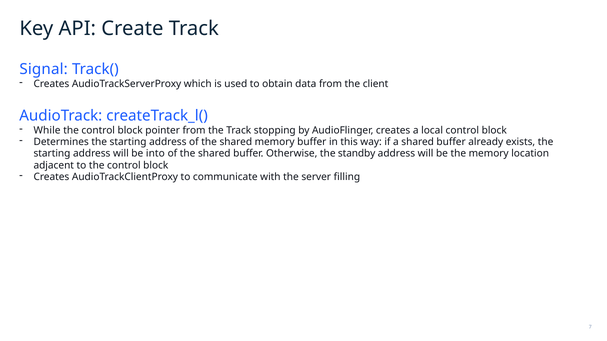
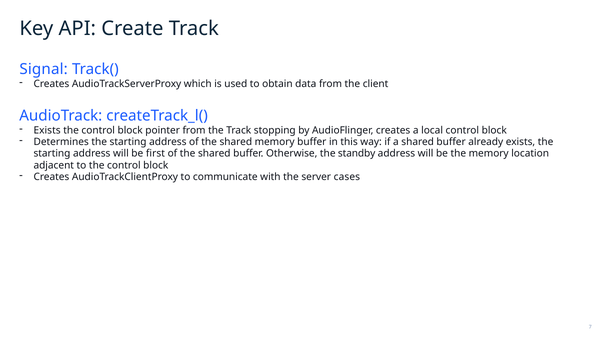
While: While -> Exists (47, 130)
into: into -> first (155, 154)
filling: filling -> cases (347, 177)
